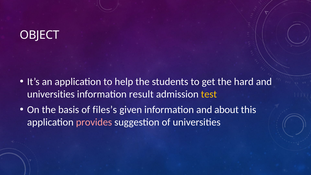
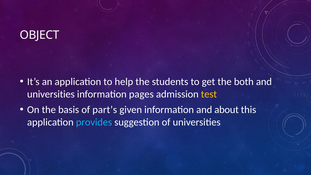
hard: hard -> both (244, 82)
result: result -> pages (141, 94)
files’s: files’s -> part’s (105, 110)
provides colour: pink -> light blue (94, 122)
